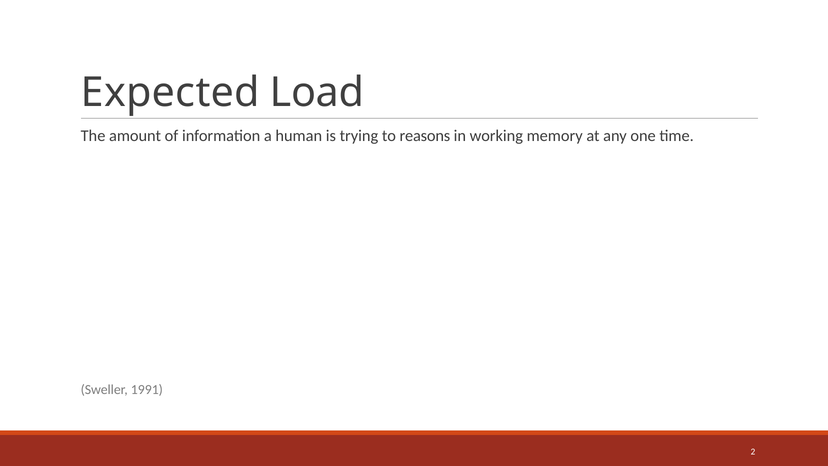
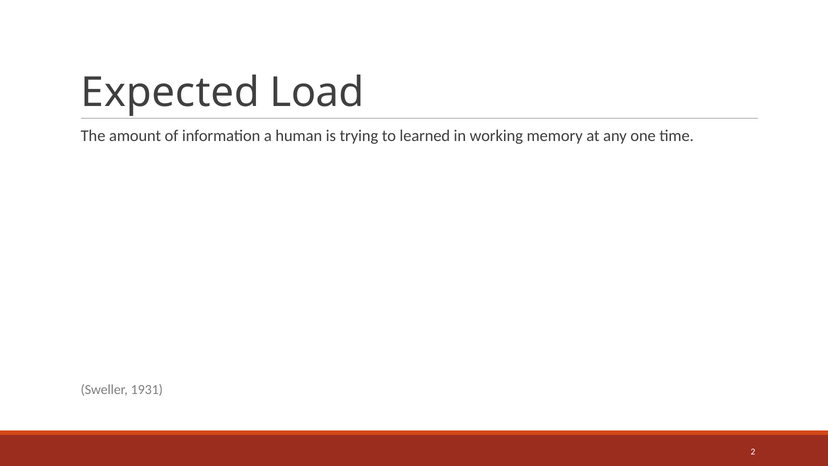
reasons: reasons -> learned (425, 136)
1991: 1991 -> 1931 (147, 389)
